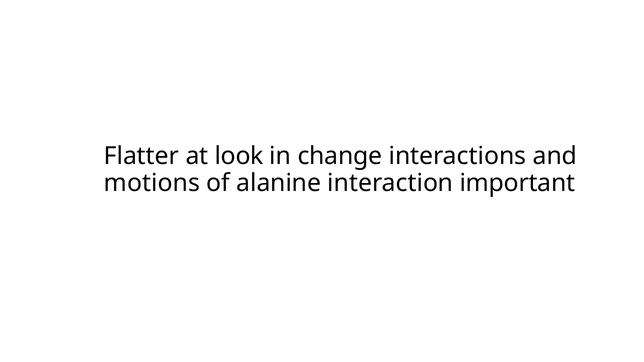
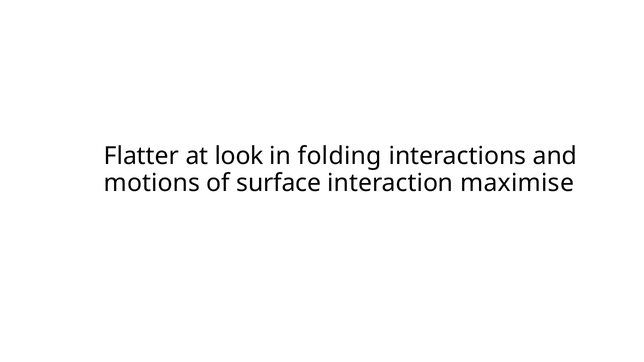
change: change -> folding (340, 156)
alanine: alanine -> surface (279, 183)
important: important -> maximise (517, 183)
